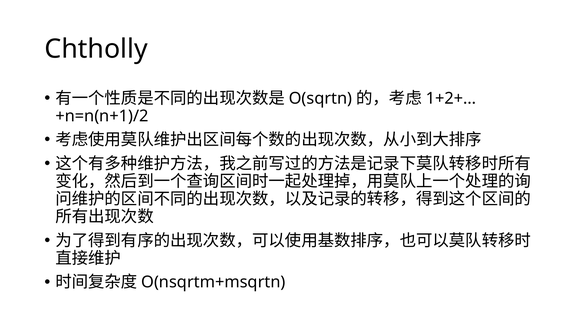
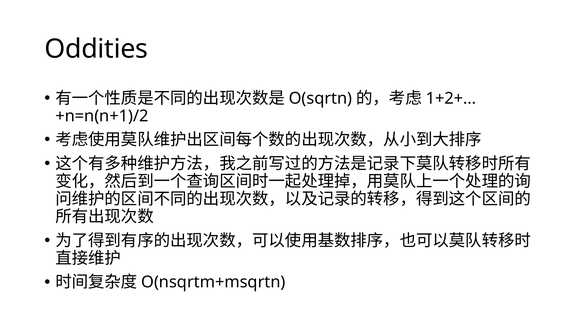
Chtholly: Chtholly -> Oddities (96, 49)
